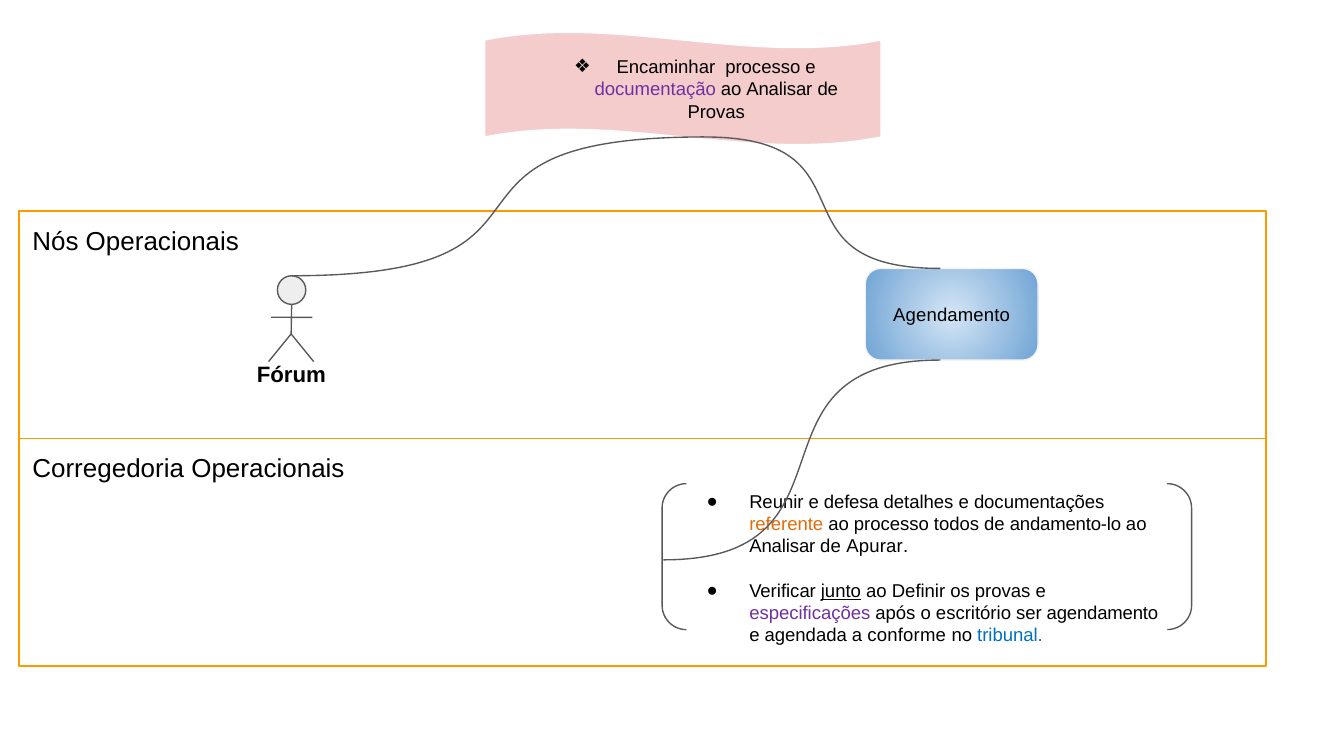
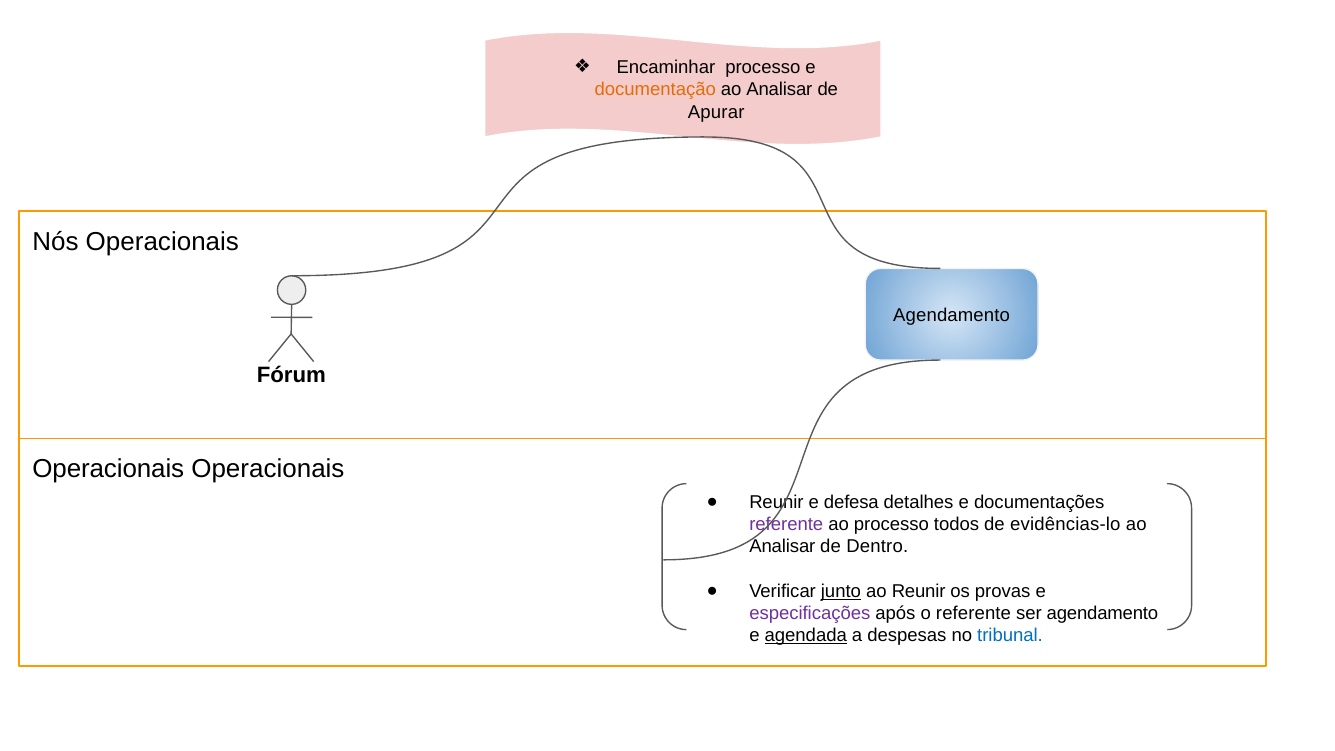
documentação colour: purple -> orange (655, 90)
Provas: Provas -> Apurar (716, 112)
Corregedoria: Corregedoria -> Operacionais (108, 469)
referente colour: orange -> purple (786, 524)
andamento-lo: andamento-lo -> evidências-lo (1065, 524)
Apurar: Apurar -> Dentro (877, 547)
ao Definir: Definir -> Reunir (919, 591)
o escritório: escritório -> referente (973, 614)
agendada underline: none -> present (806, 636)
conforme: conforme -> despesas (907, 636)
